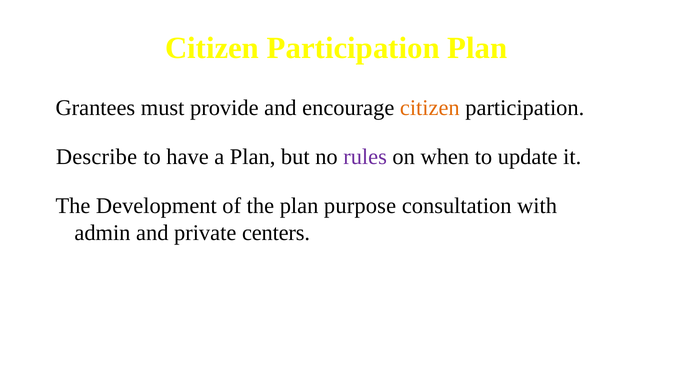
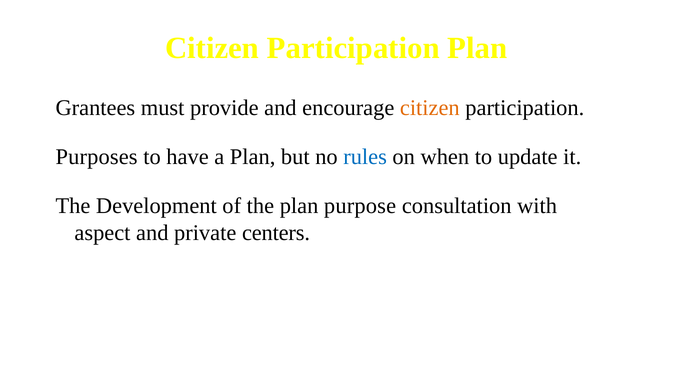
Describe: Describe -> Purposes (97, 157)
rules colour: purple -> blue (365, 157)
admin: admin -> aspect (102, 233)
